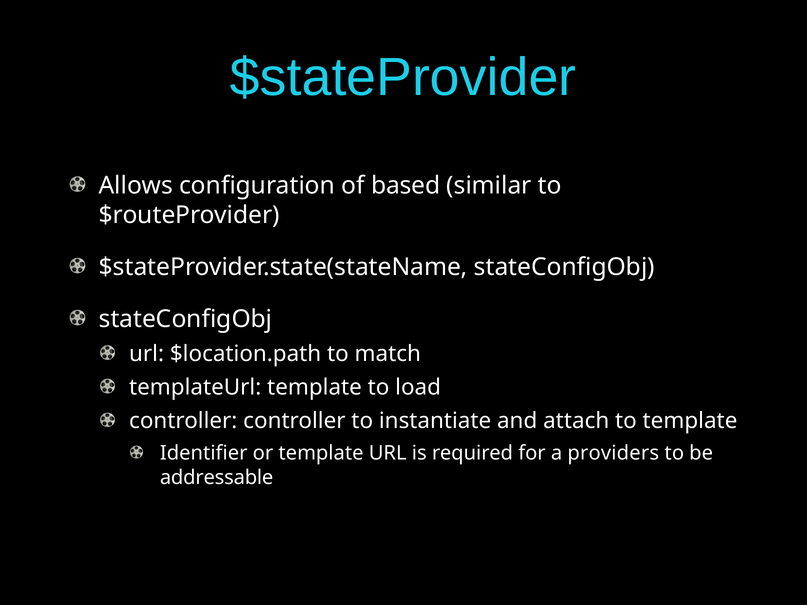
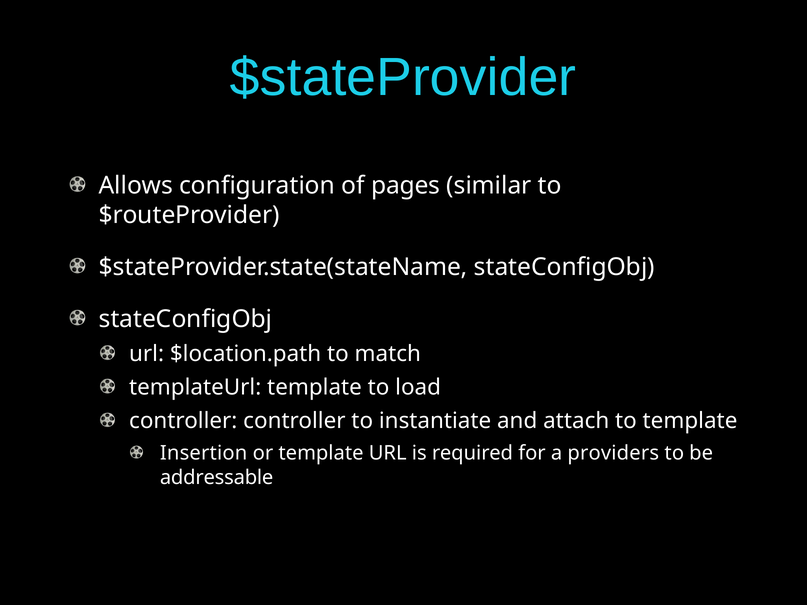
based: based -> pages (406, 186)
Identifier: Identifier -> Insertion (204, 453)
